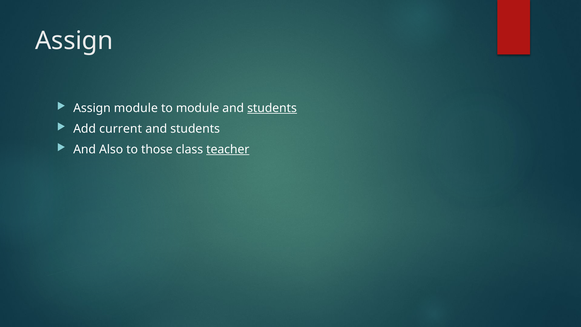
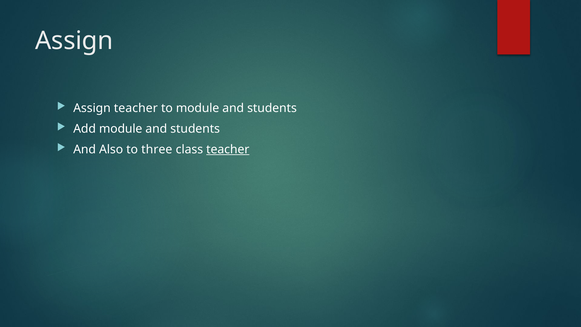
Assign module: module -> teacher (136, 108)
students underline: present -> none (272, 108)
Add current: current -> module (121, 129)
those: those -> three (157, 149)
